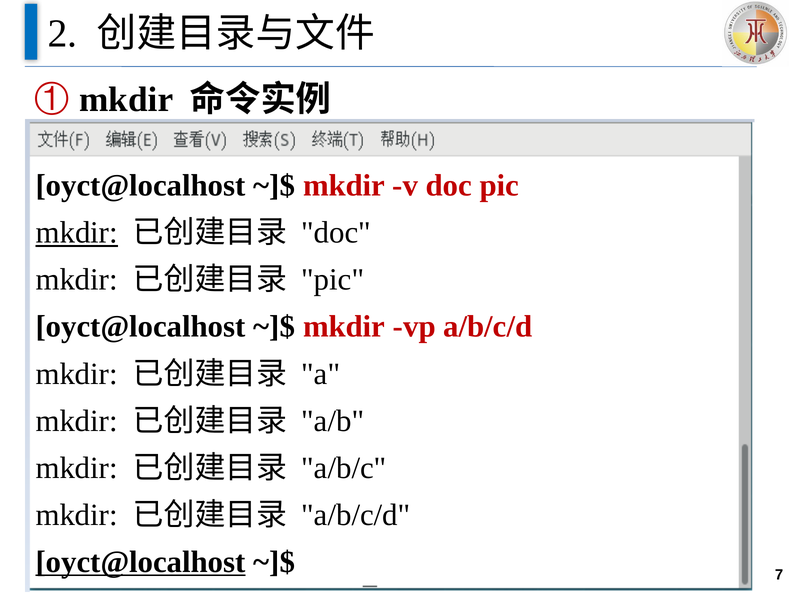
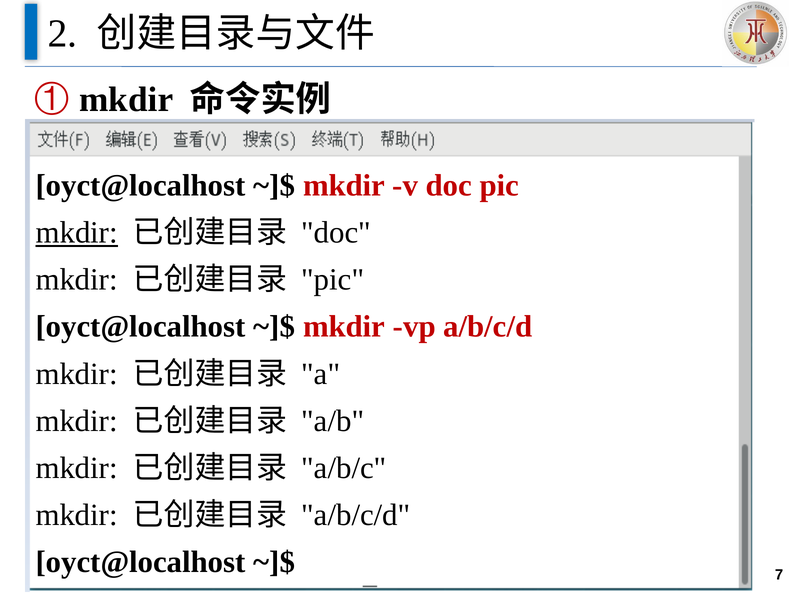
oyct@localhost underline: present -> none (141, 562)
